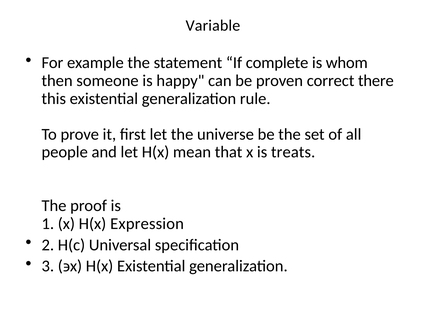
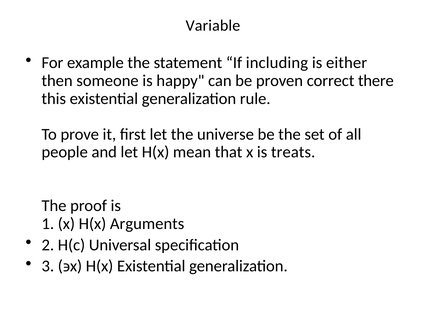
complete: complete -> including (277, 63)
whom: whom -> either (347, 63)
Expression: Expression -> Arguments (147, 224)
